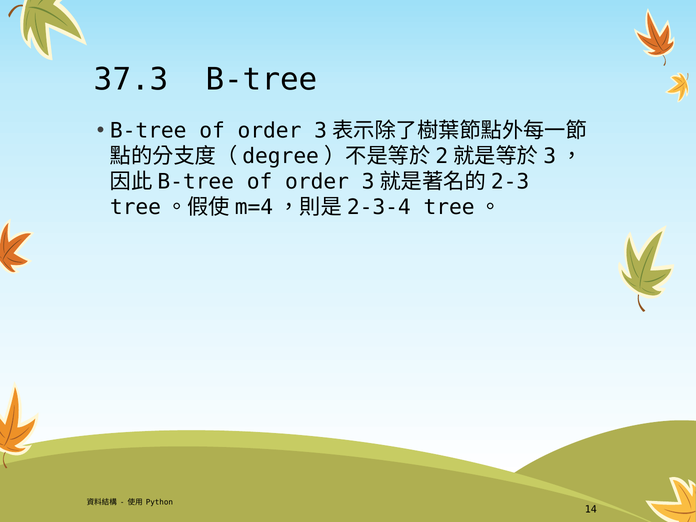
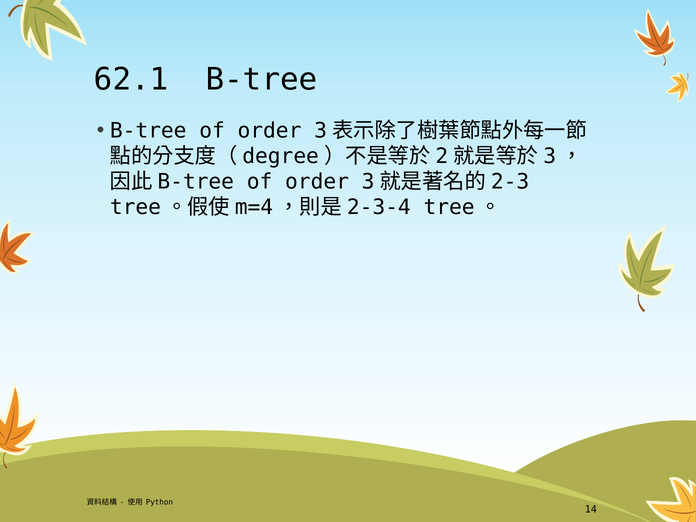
37.3: 37.3 -> 62.1 (131, 79)
